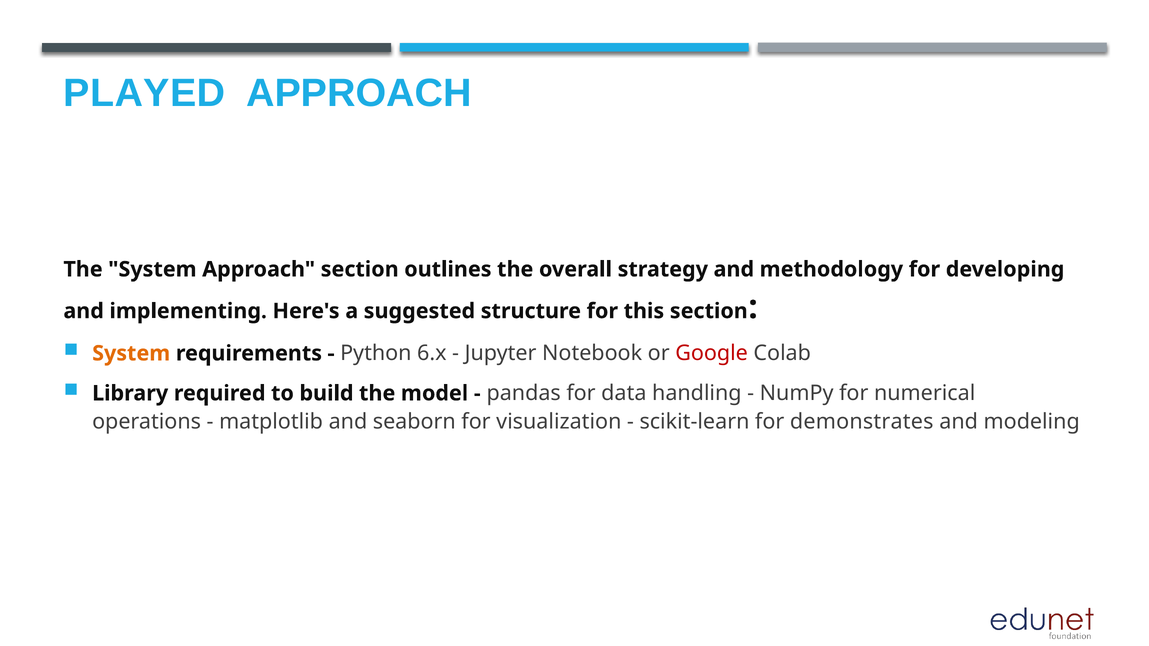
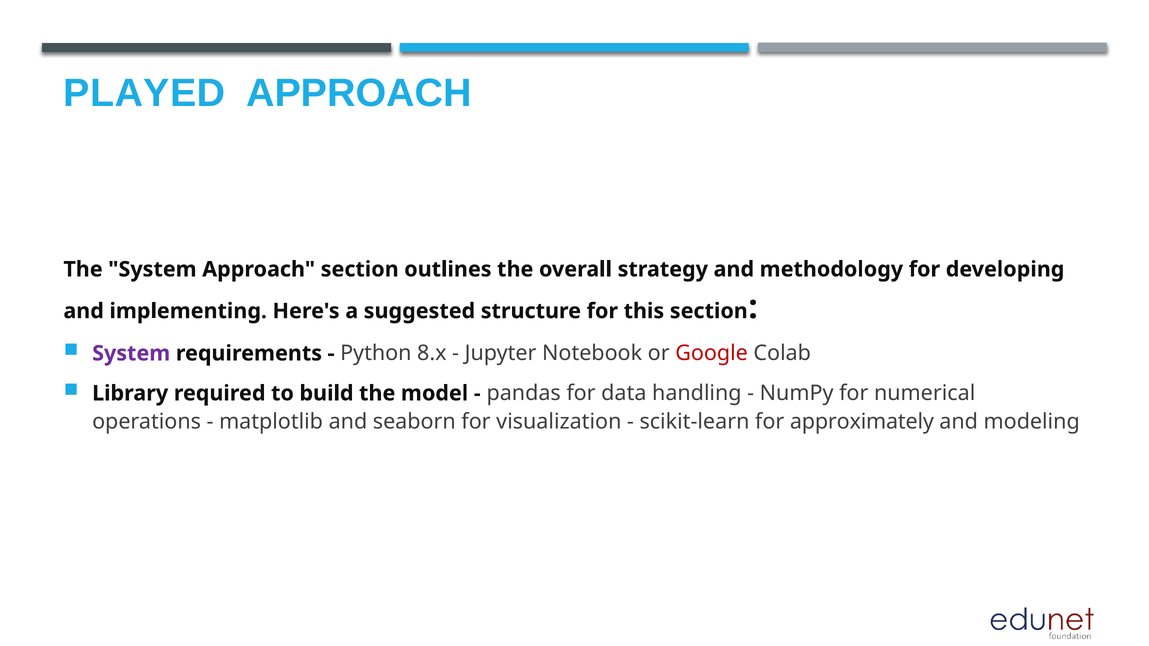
System colour: orange -> purple (131, 354)
6.x: 6.x -> 8.x (432, 354)
demonstrates: demonstrates -> approximately (862, 422)
